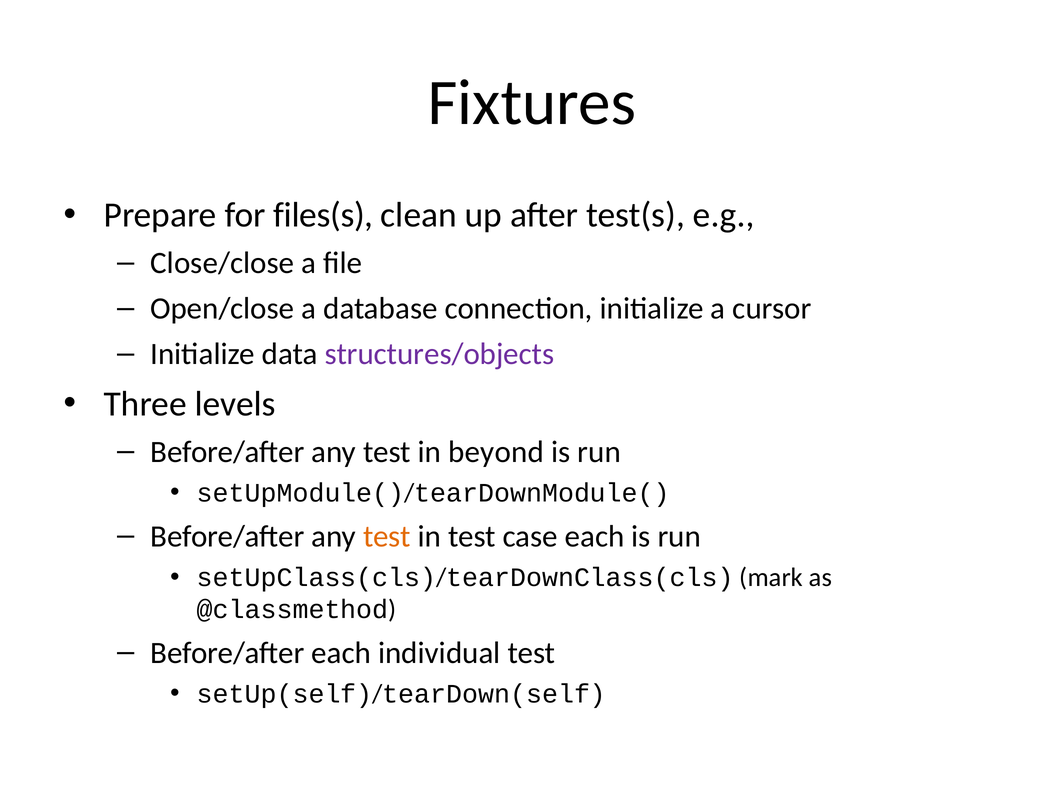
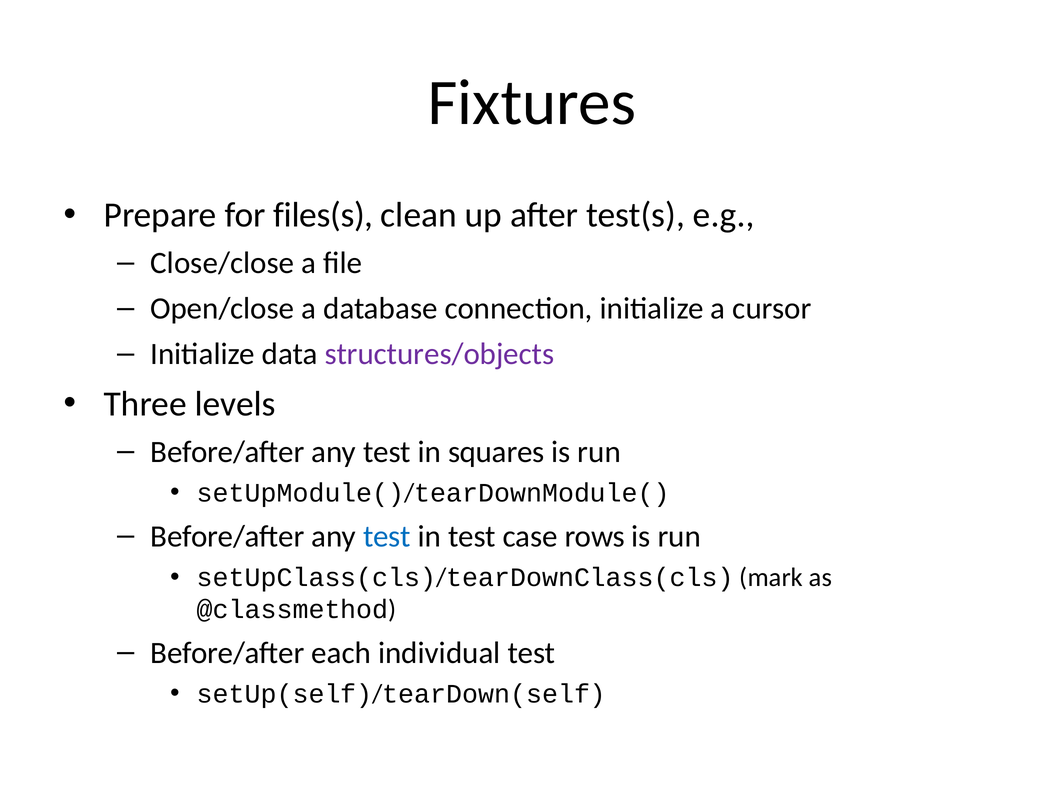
beyond: beyond -> squares (496, 452)
test colour: orange -> blue (387, 536)
case each: each -> rows (595, 536)
